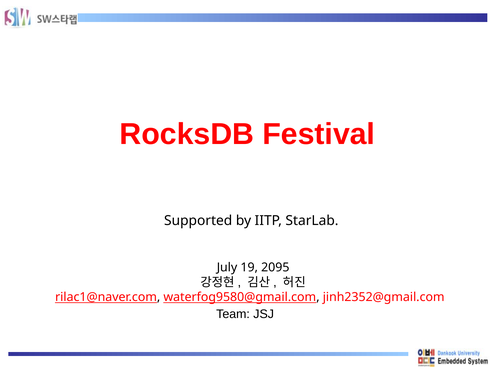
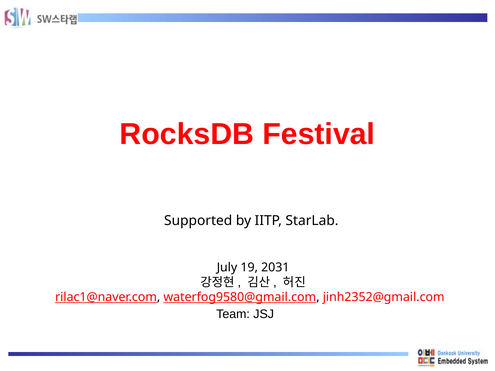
2095: 2095 -> 2031 (275, 268)
